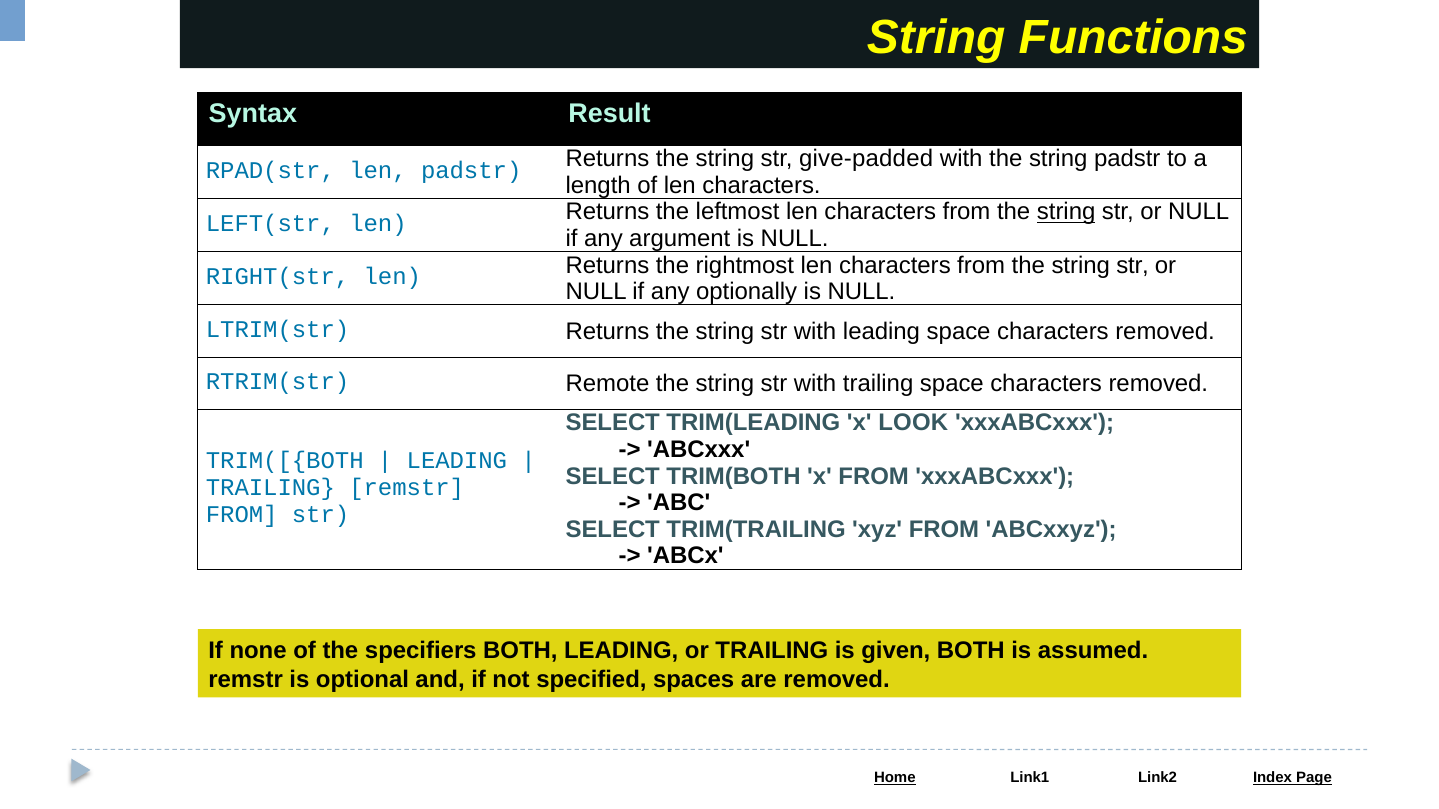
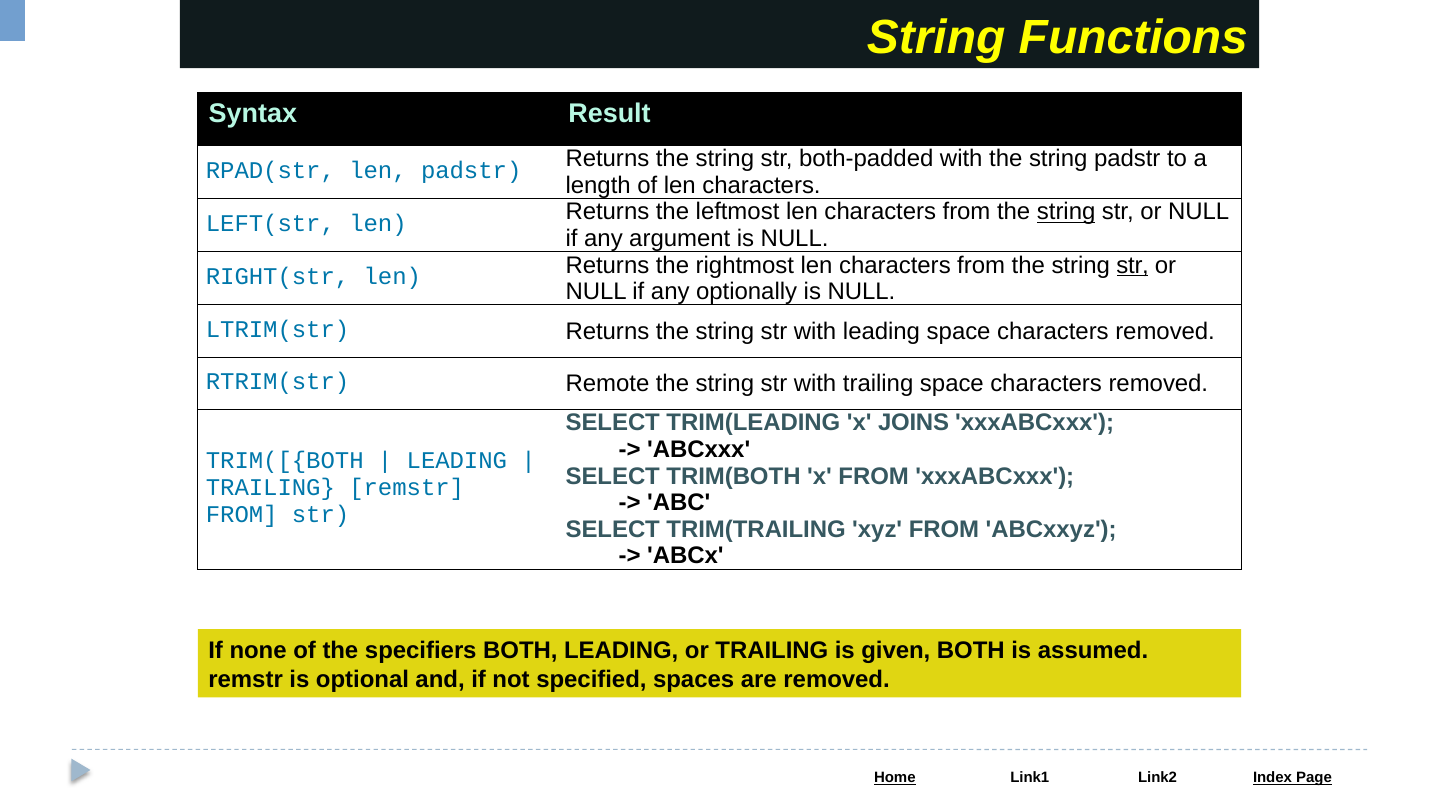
give-padded: give-padded -> both-padded (866, 159)
str underline: none -> present (1133, 265)
LOOK: LOOK -> JOINS (914, 423)
